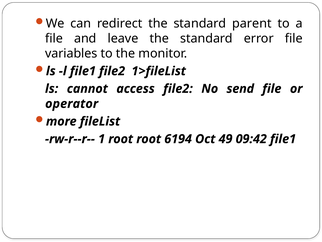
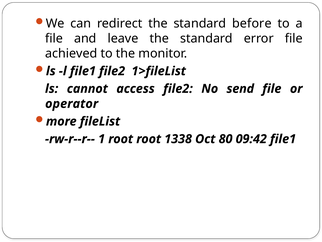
parent: parent -> before (252, 23)
variables: variables -> achieved (71, 53)
6194: 6194 -> 1338 (178, 139)
49: 49 -> 80 (226, 139)
